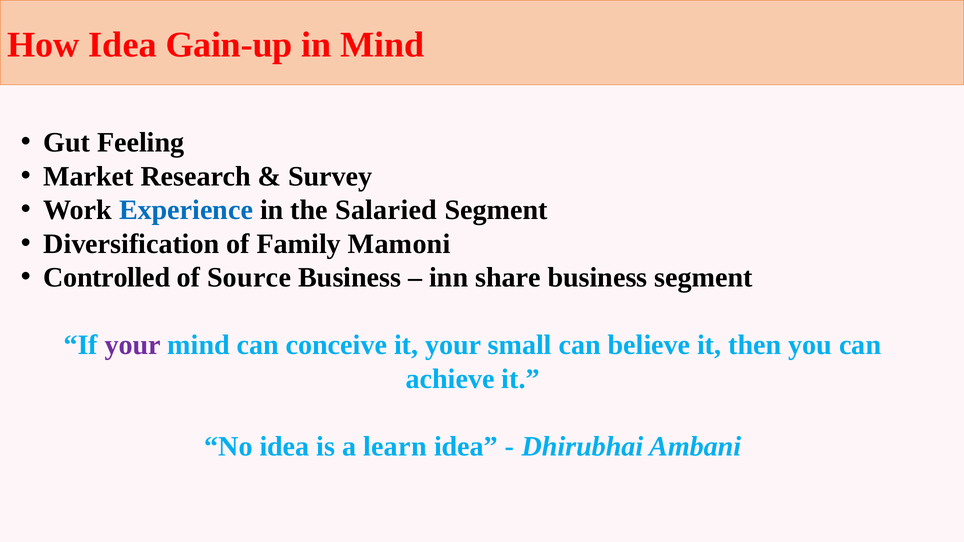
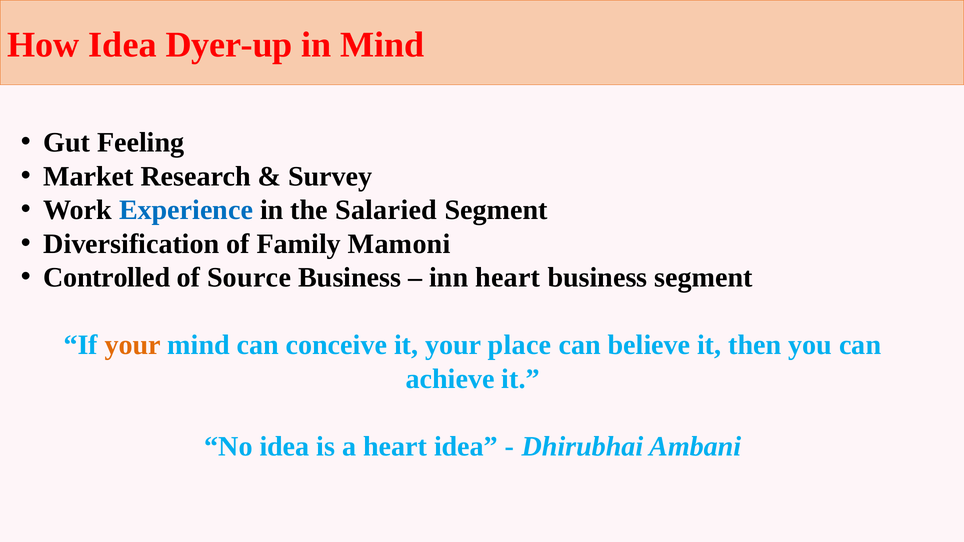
Gain-up: Gain-up -> Dyer-up (229, 45)
inn share: share -> heart (508, 278)
your colour: purple -> orange (133, 345)
small: small -> place (520, 345)
a learn: learn -> heart (395, 446)
